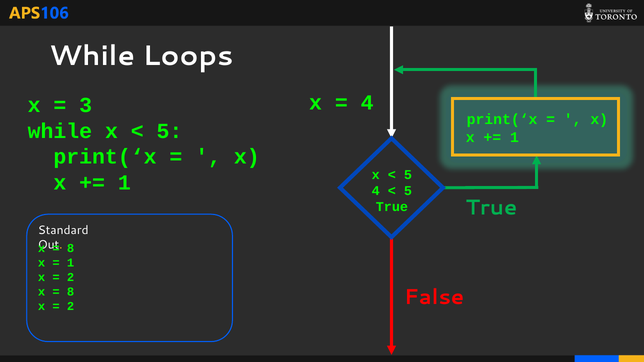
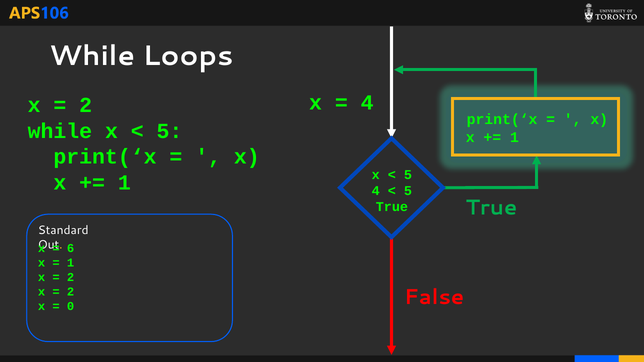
3: 3 -> 2 (86, 105)
8: 8 -> 6 (71, 248)
8: 8 -> 2 (71, 292)
2: 2 -> 0 (71, 306)
